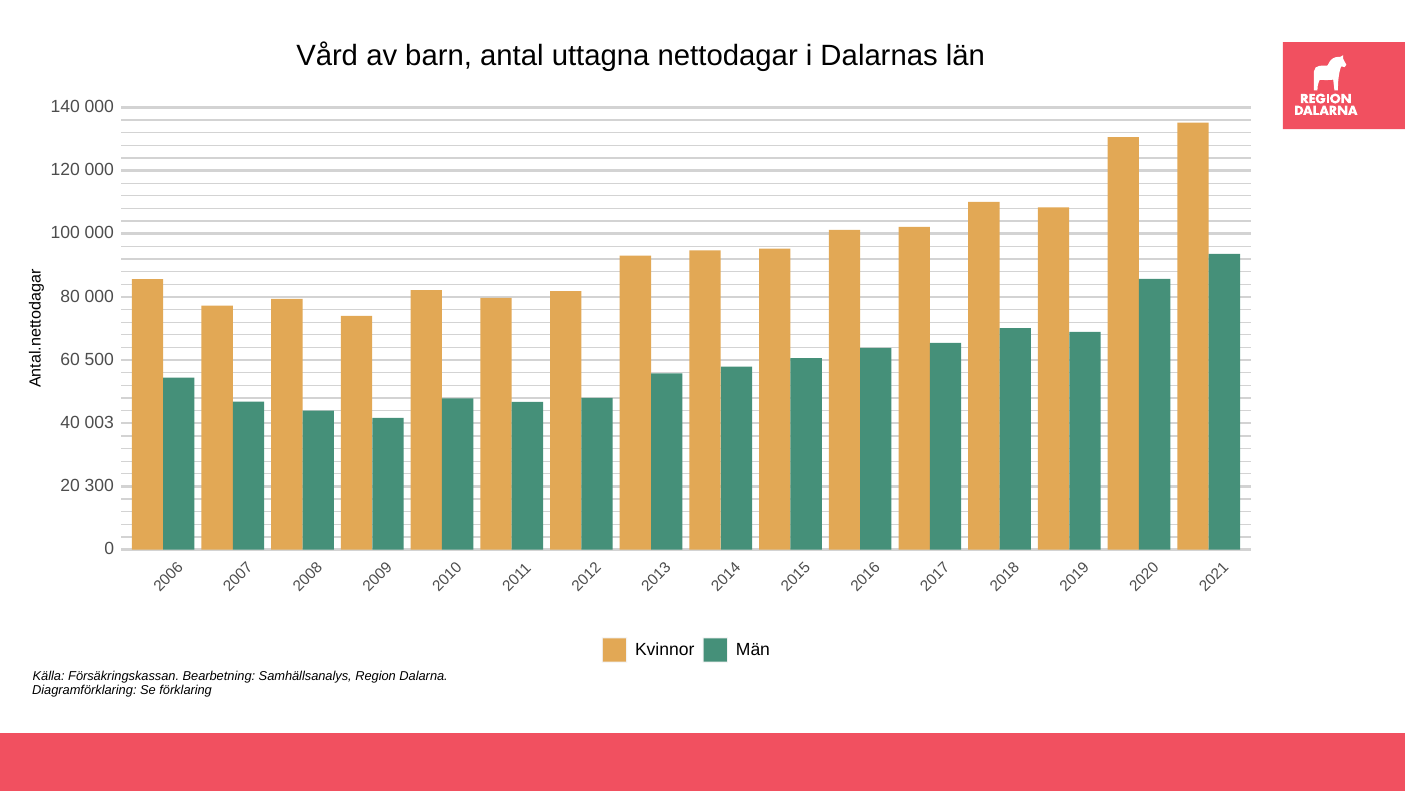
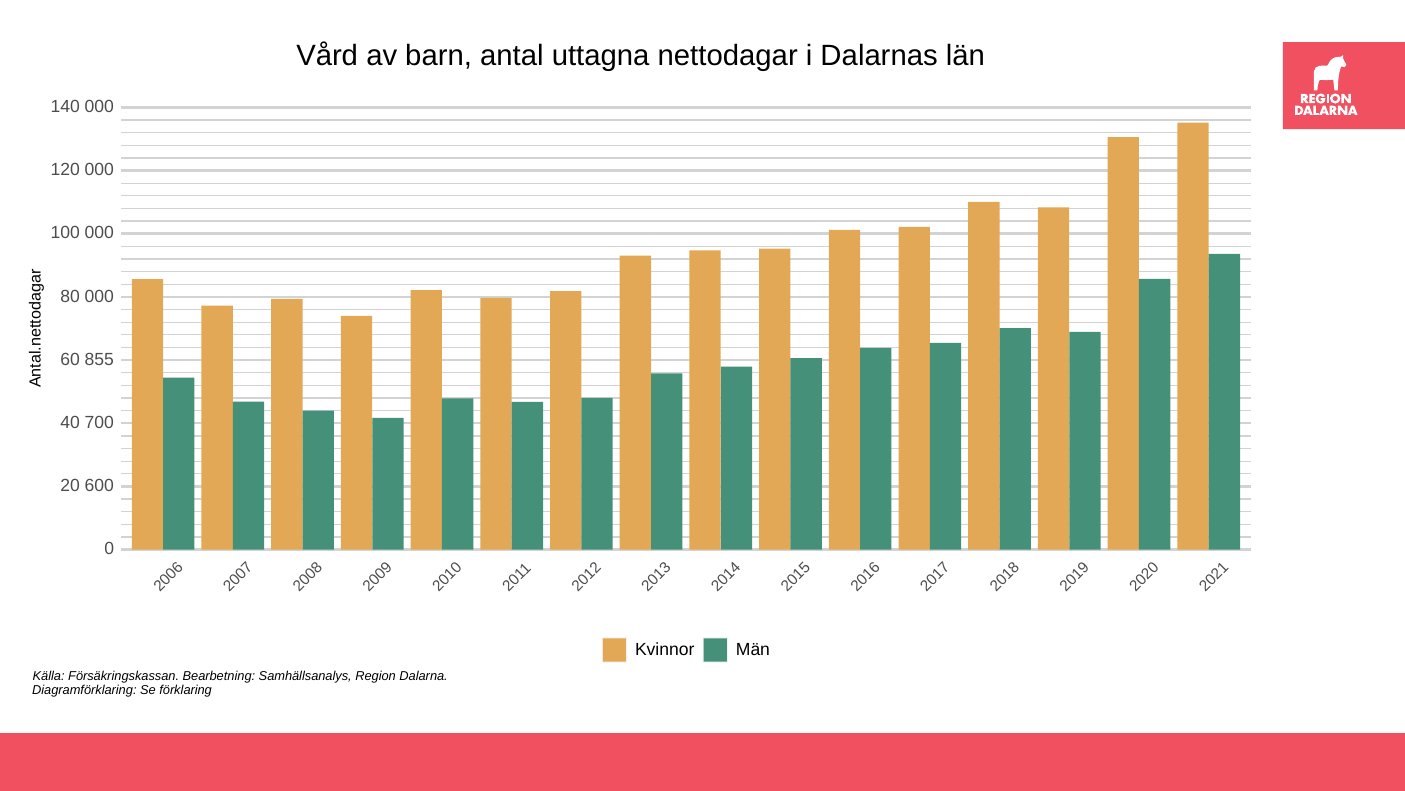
500: 500 -> 855 (99, 359)
003: 003 -> 700 (99, 422)
300: 300 -> 600 (99, 485)
